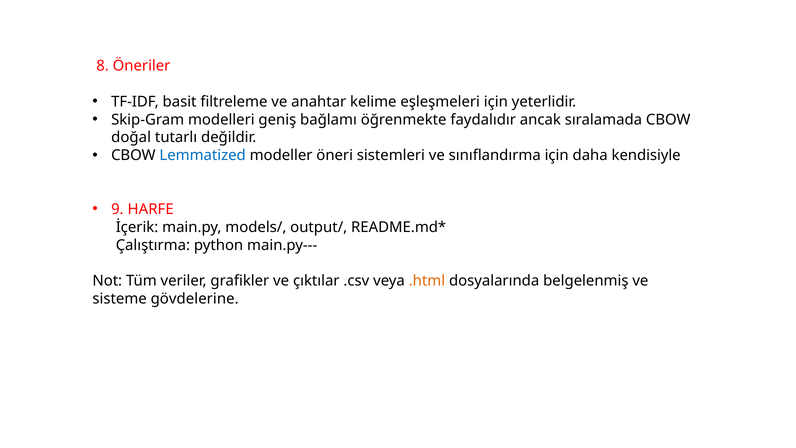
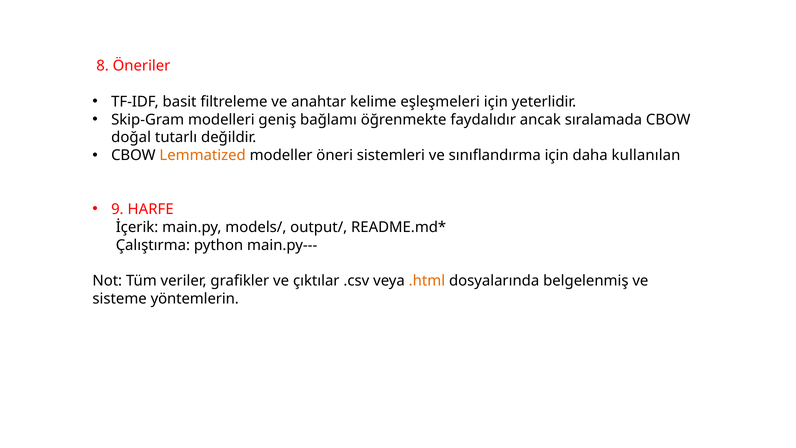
Lemmatized colour: blue -> orange (203, 155)
kendisiyle: kendisiyle -> kullanılan (646, 155)
gövdelerine: gövdelerine -> yöntemlerin (195, 299)
